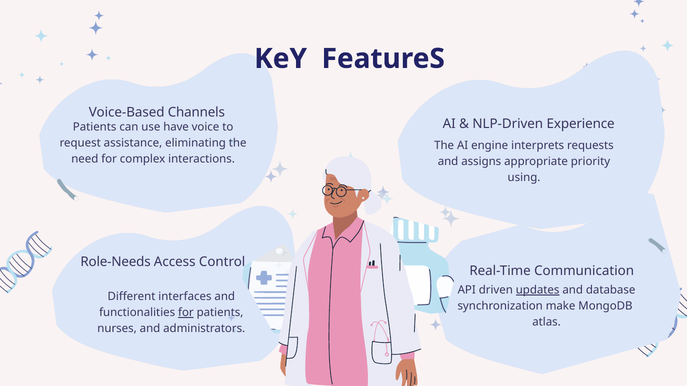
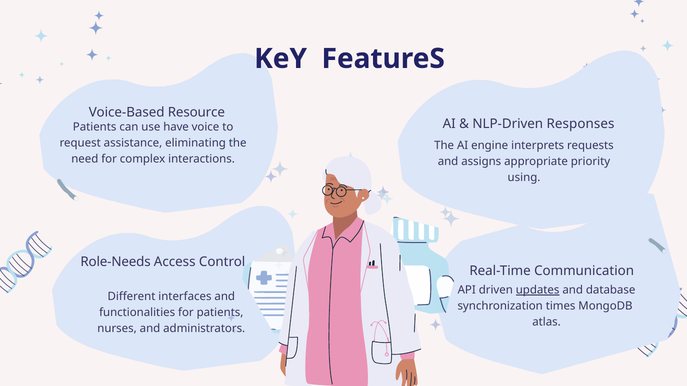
Channels: Channels -> Resource (196, 112)
Experience: Experience -> Responses (581, 124)
make: make -> times (561, 307)
for underline: present -> none (186, 313)
